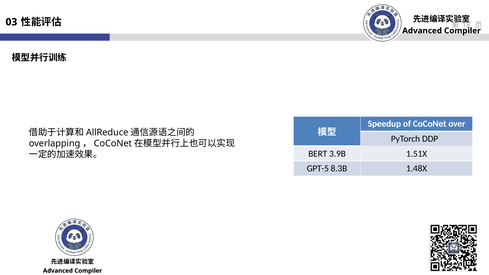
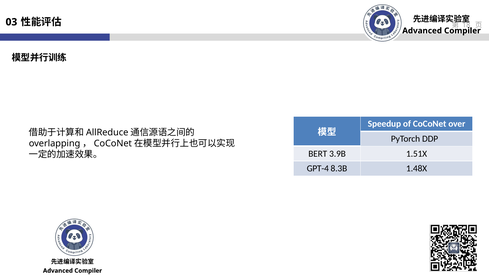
GPT-5: GPT-5 -> GPT-4 (318, 169)
